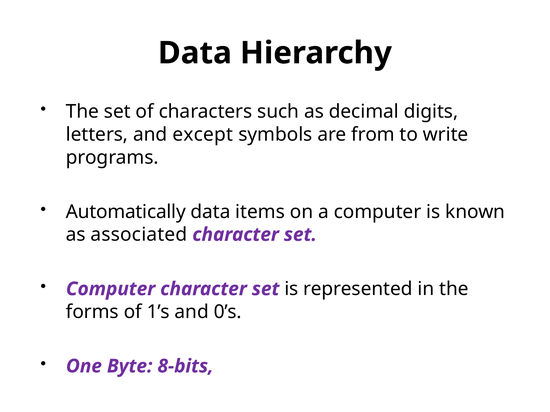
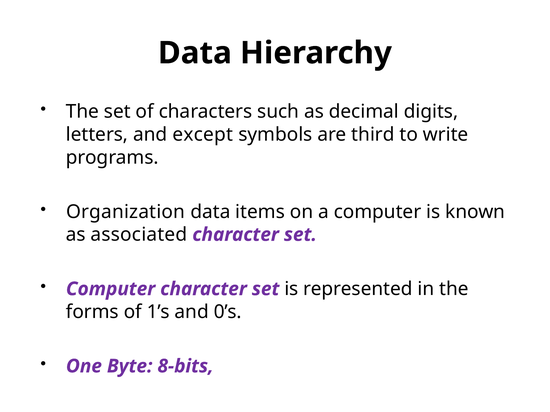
from: from -> third (373, 135)
Automatically: Automatically -> Organization (126, 212)
